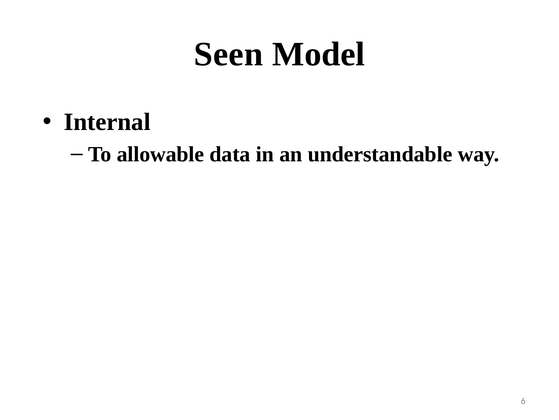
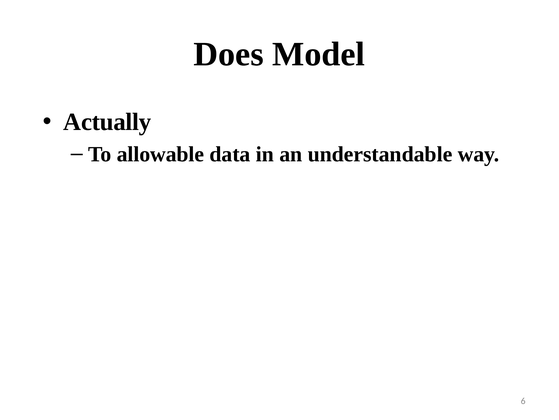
Seen: Seen -> Does (229, 54)
Internal: Internal -> Actually (107, 122)
